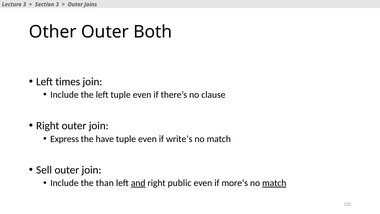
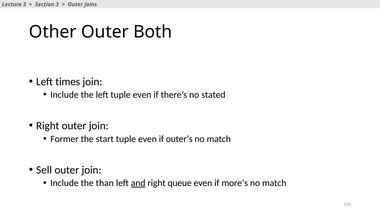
clause: clause -> stated (213, 95)
Express: Express -> Former (64, 139)
have: have -> start (105, 139)
write’s: write’s -> outer’s (179, 139)
public: public -> queue (180, 183)
match underline: present -> none (274, 183)
